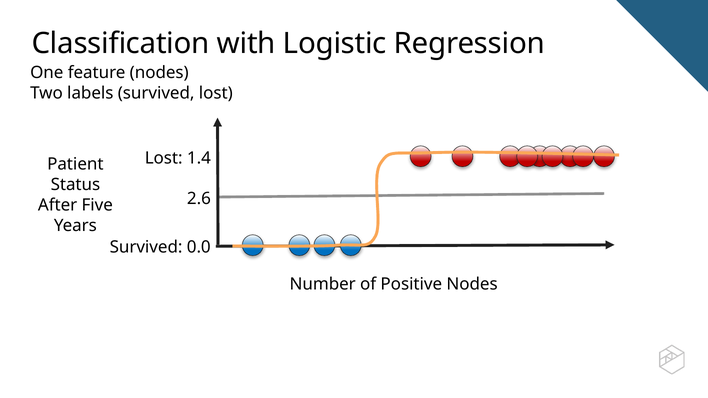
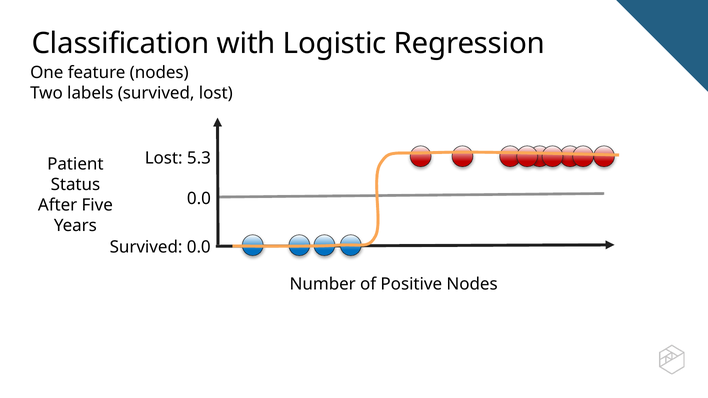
1.4: 1.4 -> 5.3 (199, 158)
2.6: 2.6 -> 0.0 (199, 199)
